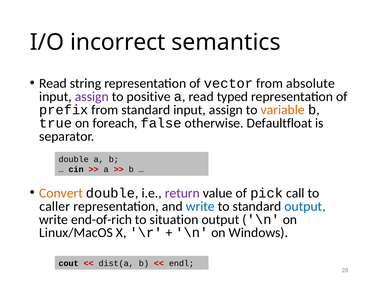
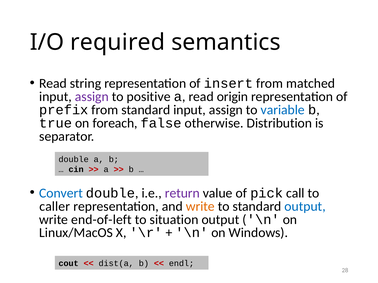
incorrect: incorrect -> required (118, 42)
vector: vector -> insert (229, 83)
absolute: absolute -> matched (311, 83)
typed: typed -> origin (232, 97)
variable colour: orange -> blue (283, 110)
Defaultfloat: Defaultfloat -> Distribution (279, 123)
Convert colour: orange -> blue (61, 193)
write colour: blue -> orange (200, 207)
end-of-rich: end-of-rich -> end-of-left (101, 220)
